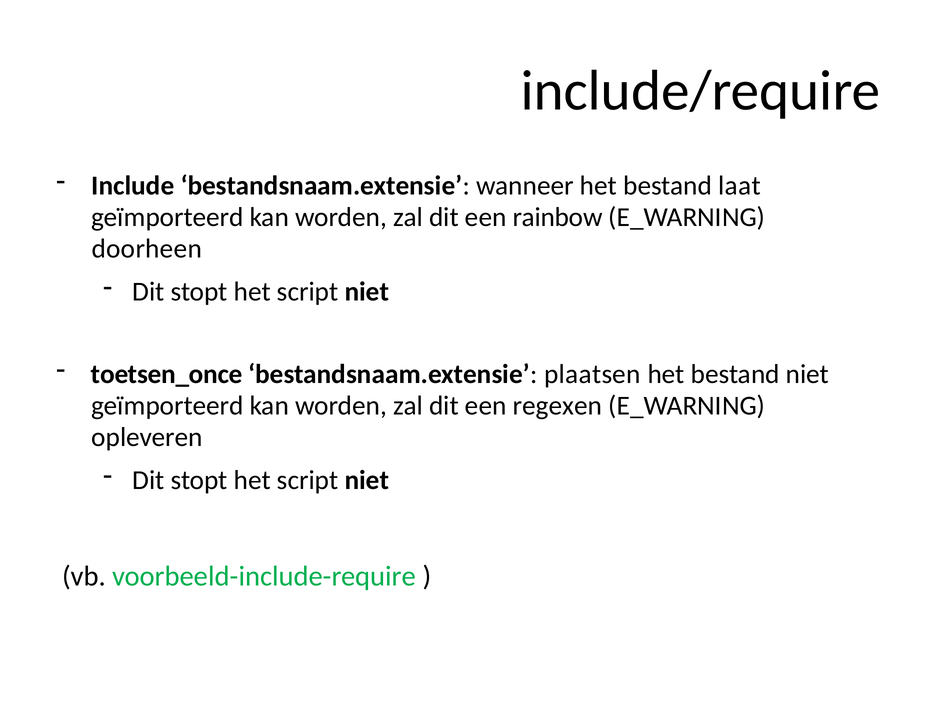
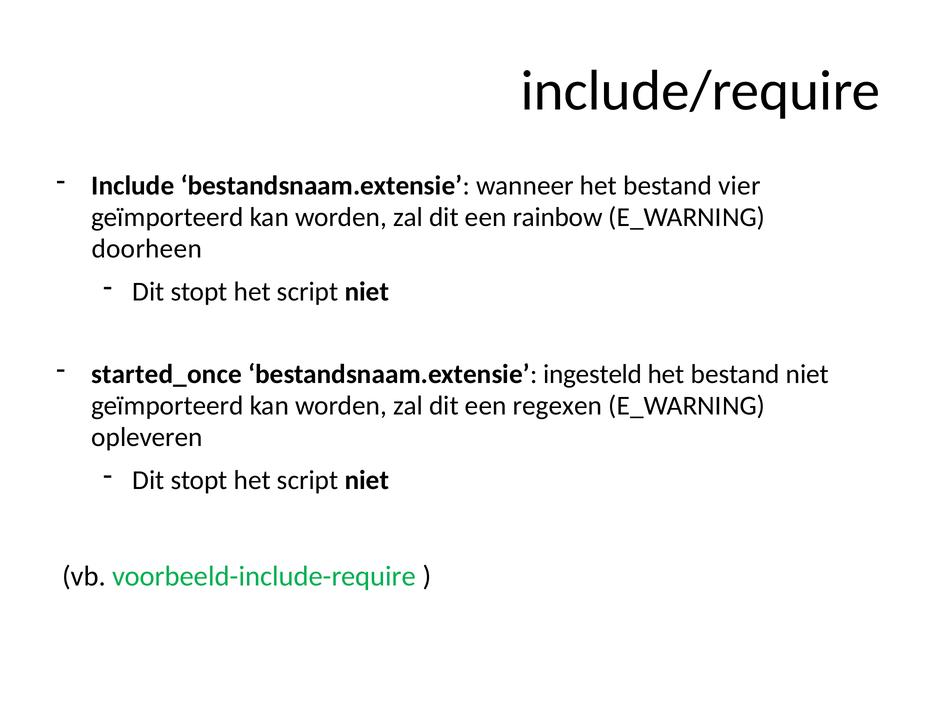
laat: laat -> vier (740, 186)
toetsen_once: toetsen_once -> started_once (167, 374)
plaatsen: plaatsen -> ingesteld (593, 374)
